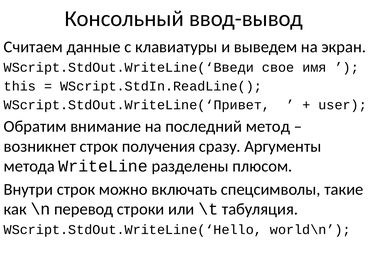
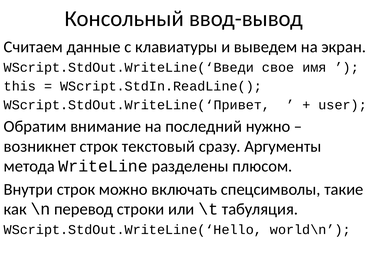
метод: метод -> нужно (268, 127)
получения: получения -> текстовый (158, 146)
